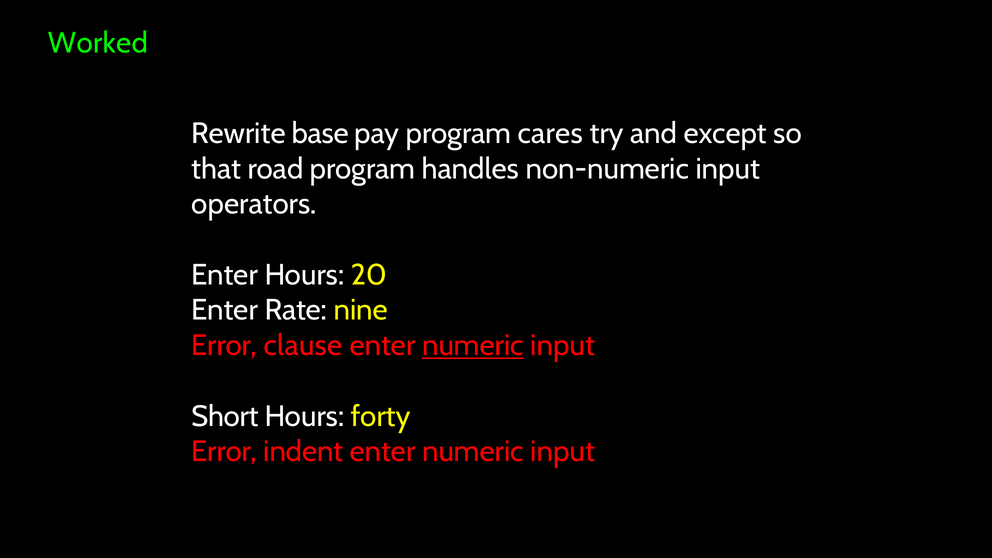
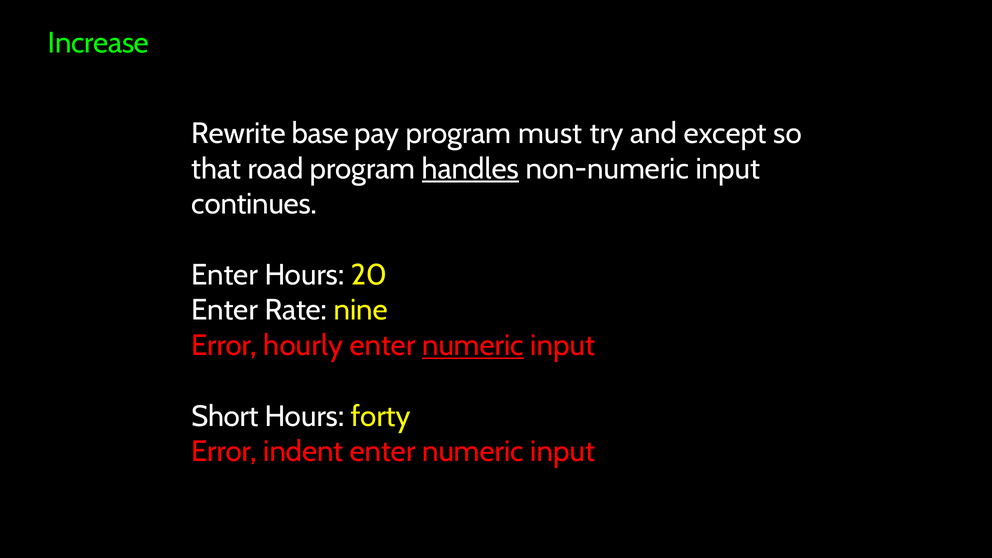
Worked: Worked -> Increase (99, 43)
cares: cares -> must (550, 134)
handles underline: none -> present (470, 169)
operators: operators -> continues (254, 204)
clause: clause -> hourly (303, 346)
